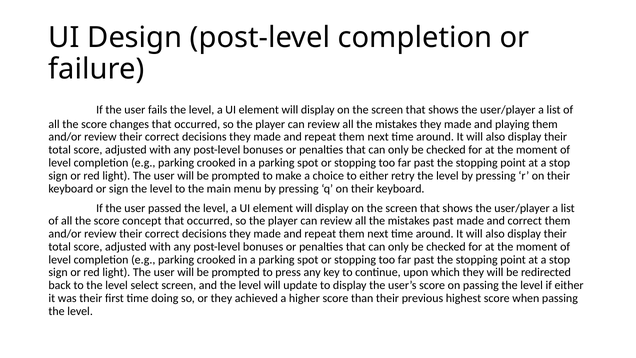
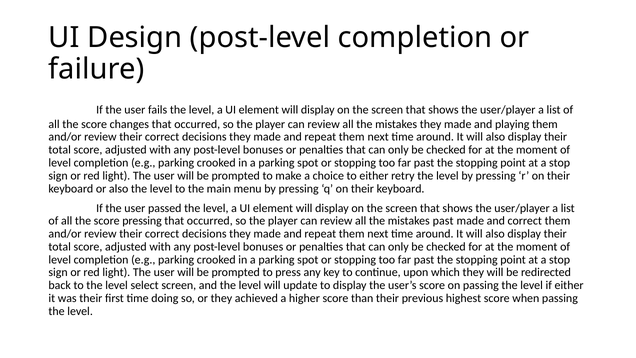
or sign: sign -> also (119, 188)
score concept: concept -> pressing (142, 221)
